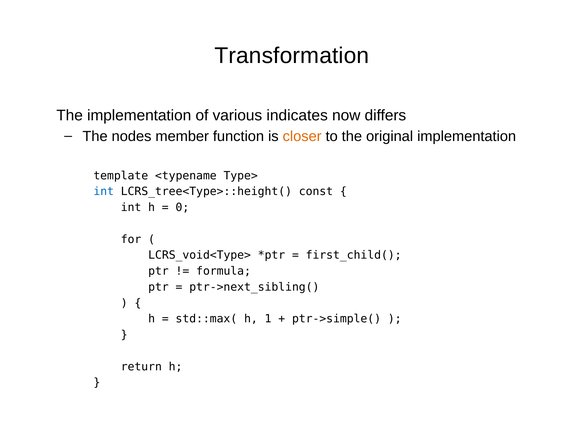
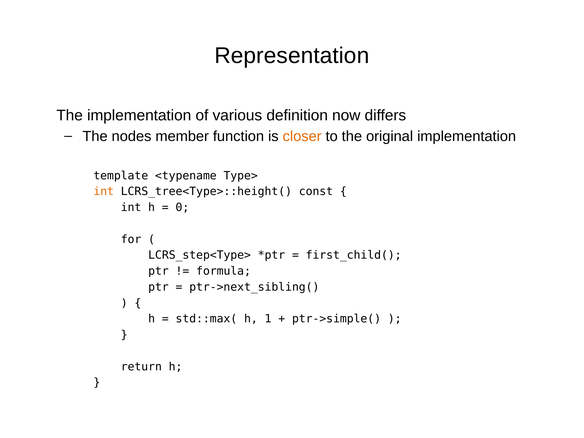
Transformation: Transformation -> Representation (292, 56)
indicates: indicates -> definition (297, 115)
int colour: blue -> orange (104, 192)
LCRS_void<Type>: LCRS_void<Type> -> LCRS_step<Type> (200, 255)
